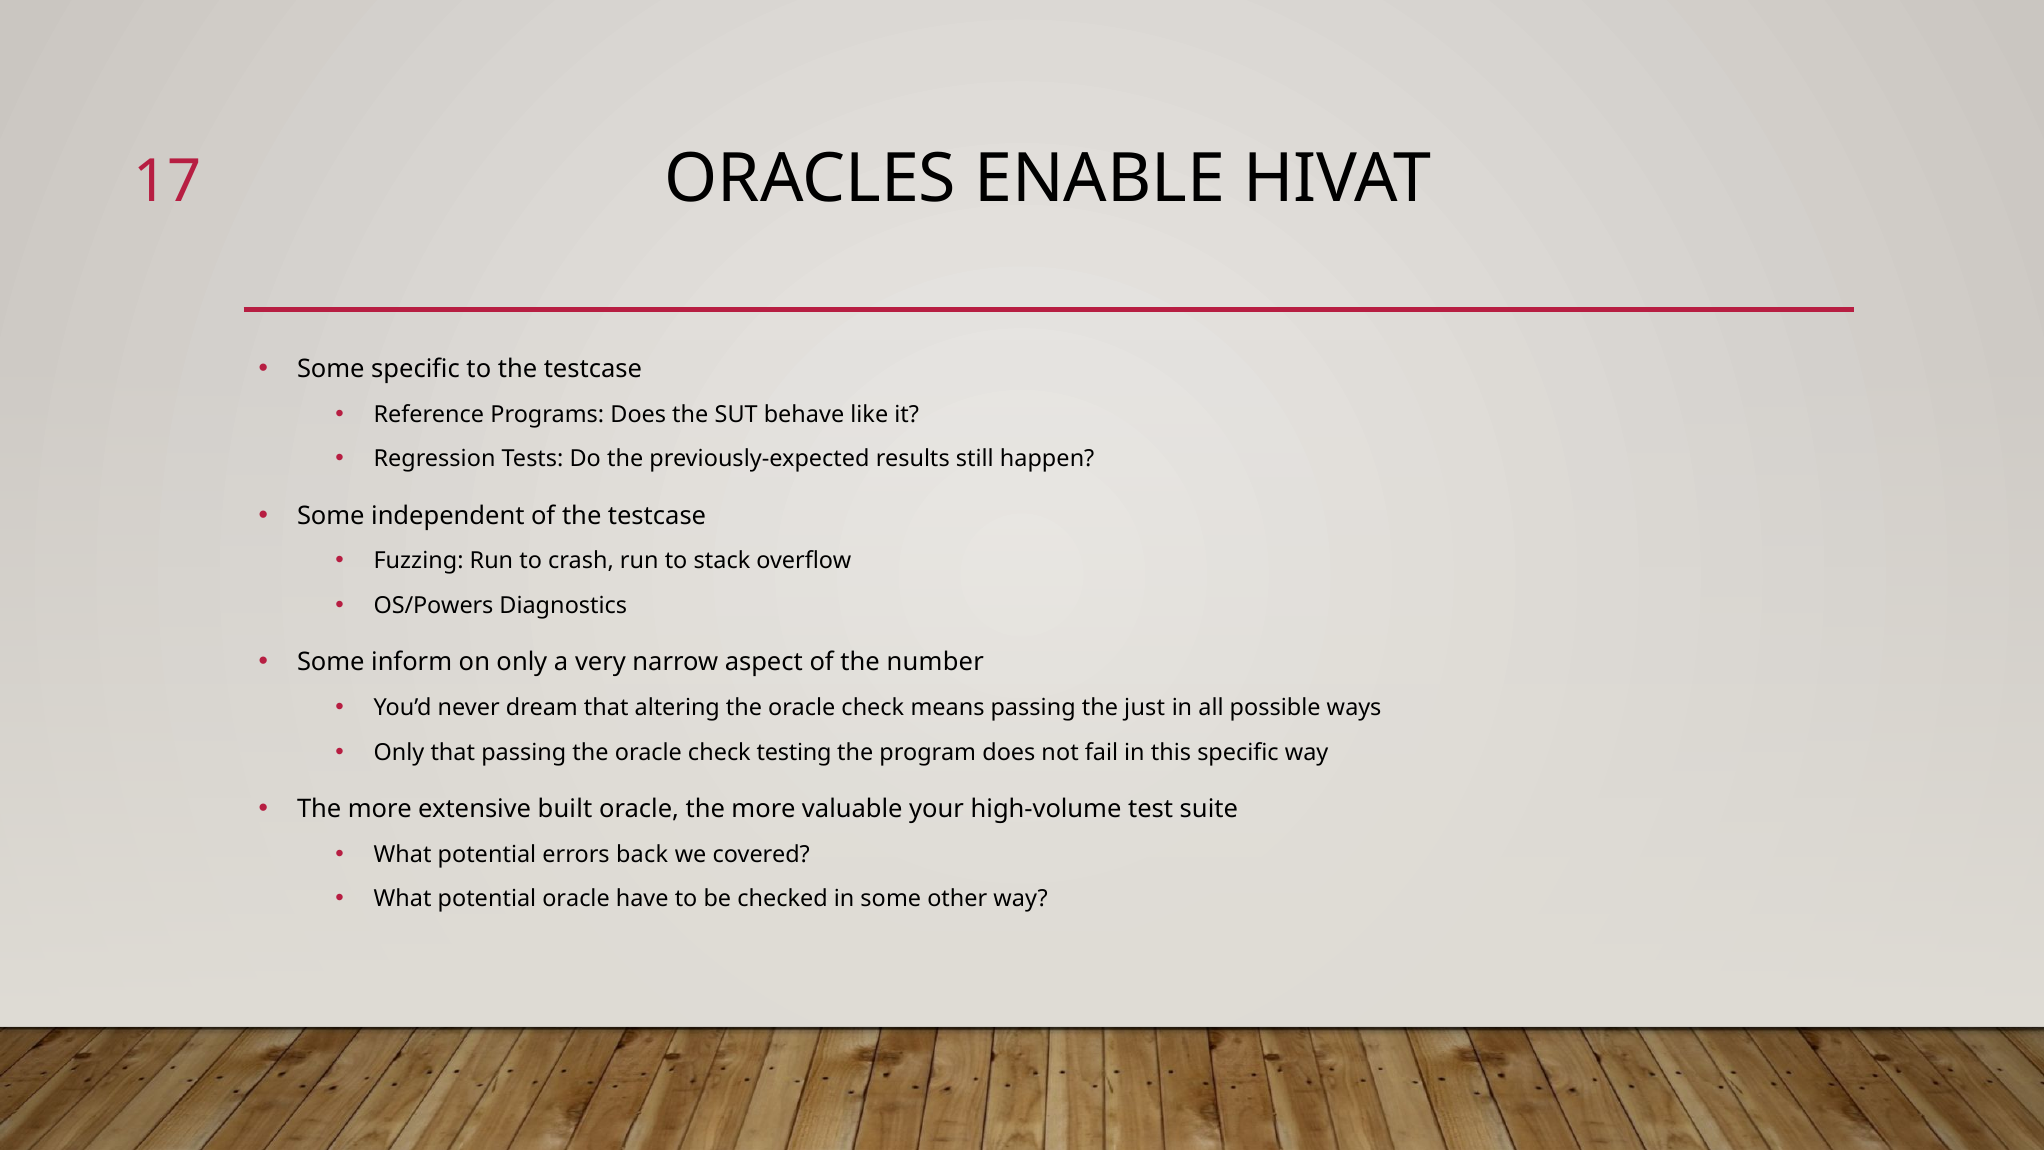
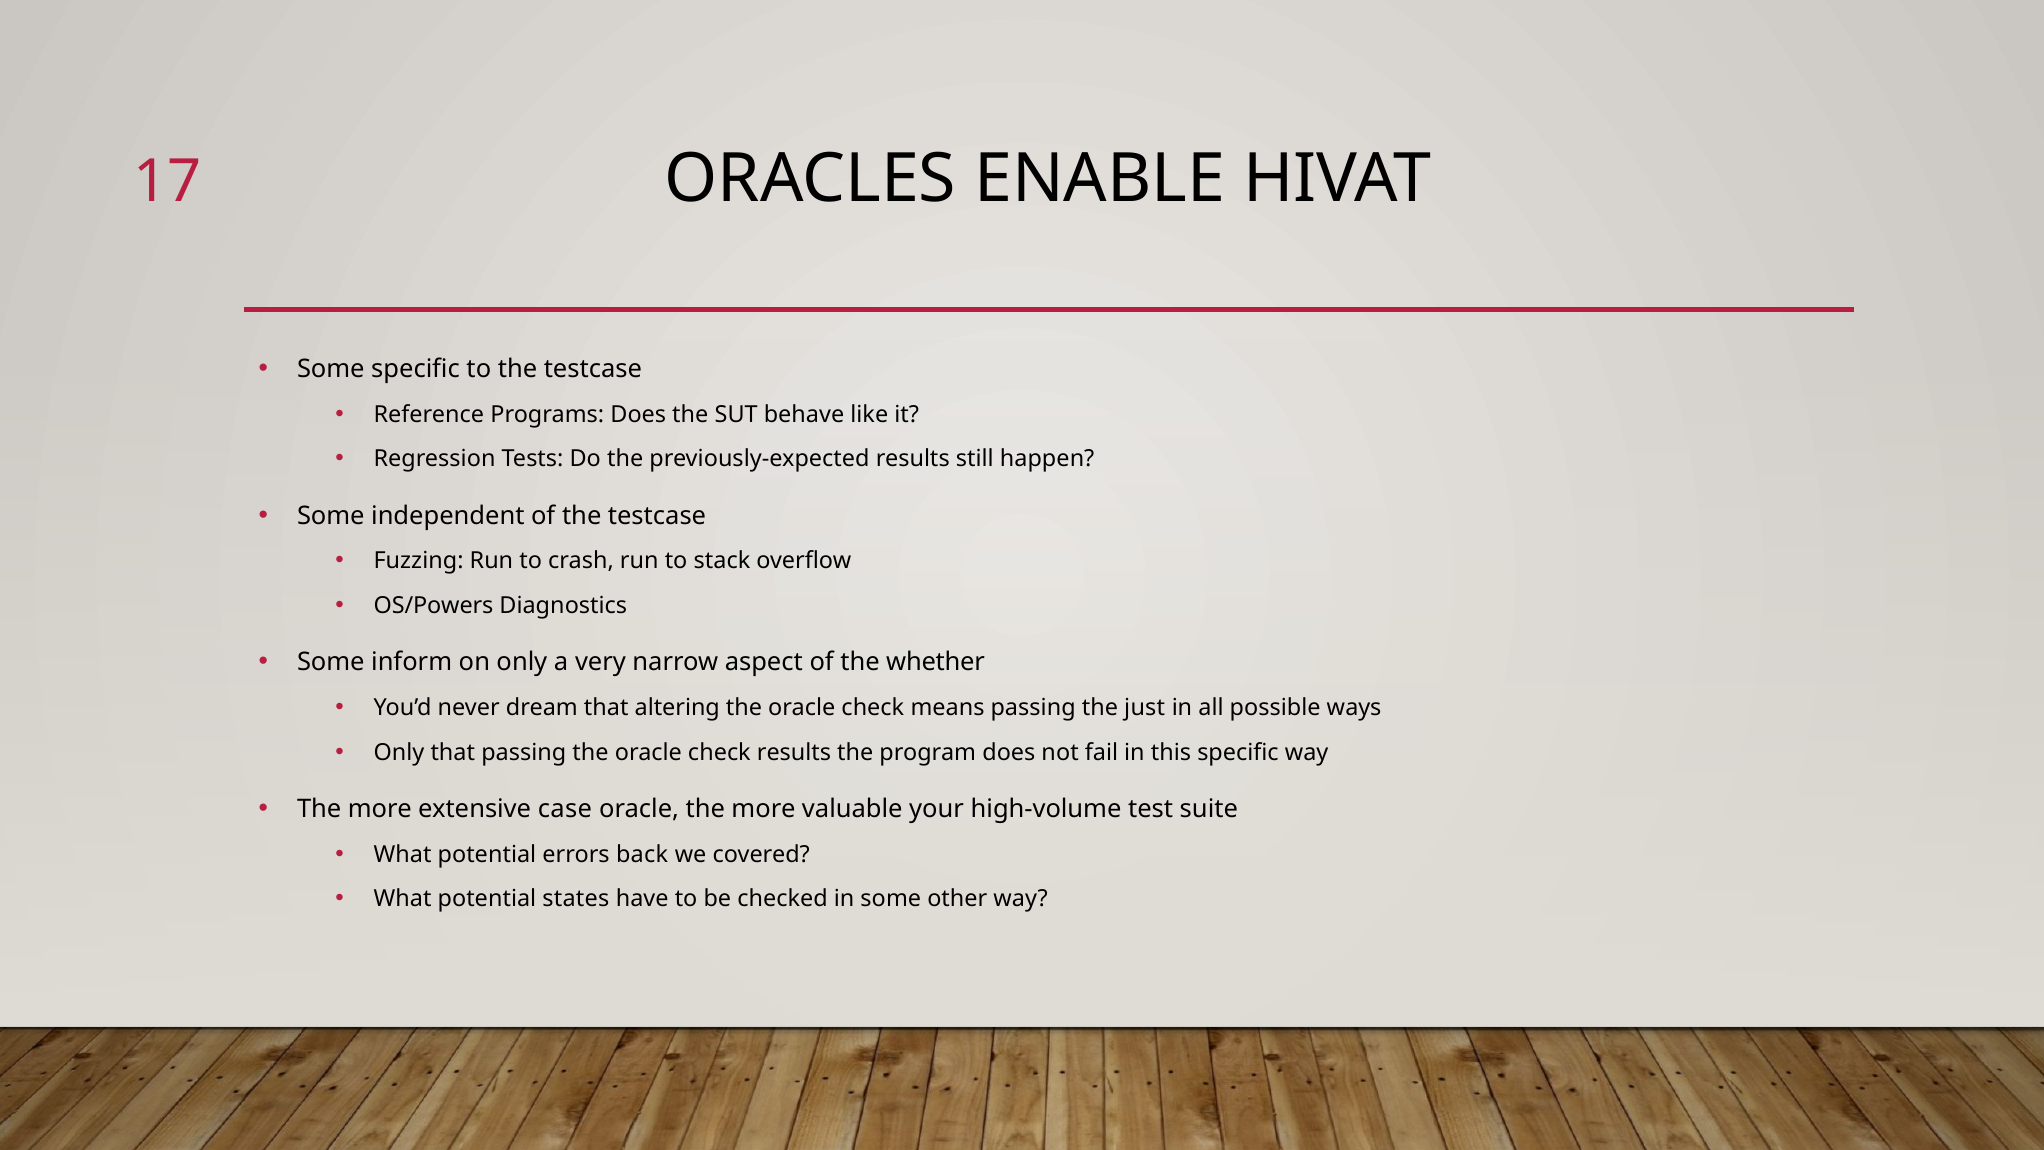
number: number -> whether (936, 662)
check testing: testing -> results (794, 752)
built: built -> case (565, 809)
potential oracle: oracle -> states (576, 899)
